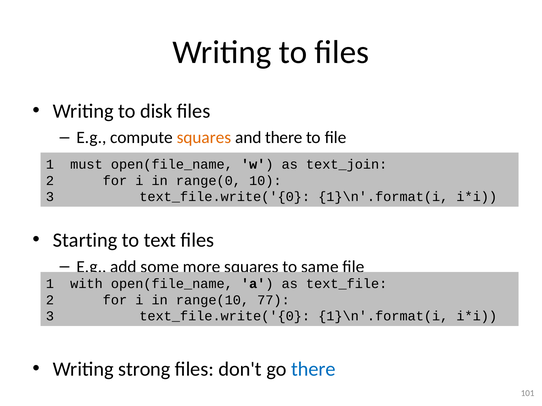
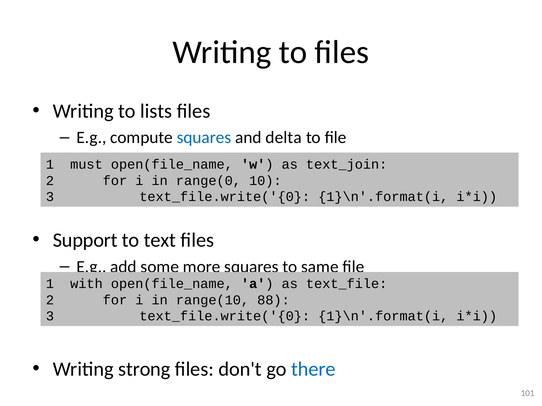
disk: disk -> lists (156, 111)
squares colour: orange -> blue (204, 138)
and there: there -> delta (284, 138)
Starting: Starting -> Support (85, 240)
77: 77 -> 88 (273, 300)
